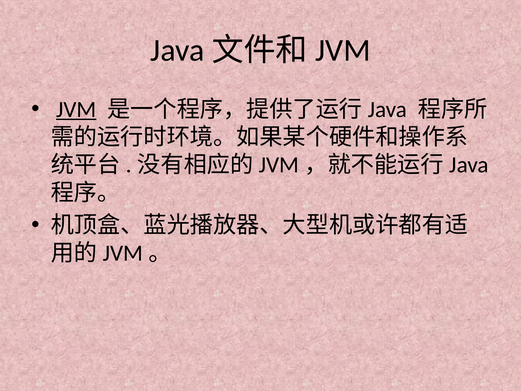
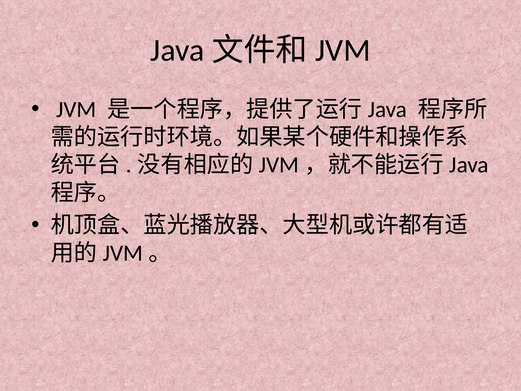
JVM underline: present -> none (76, 109)
